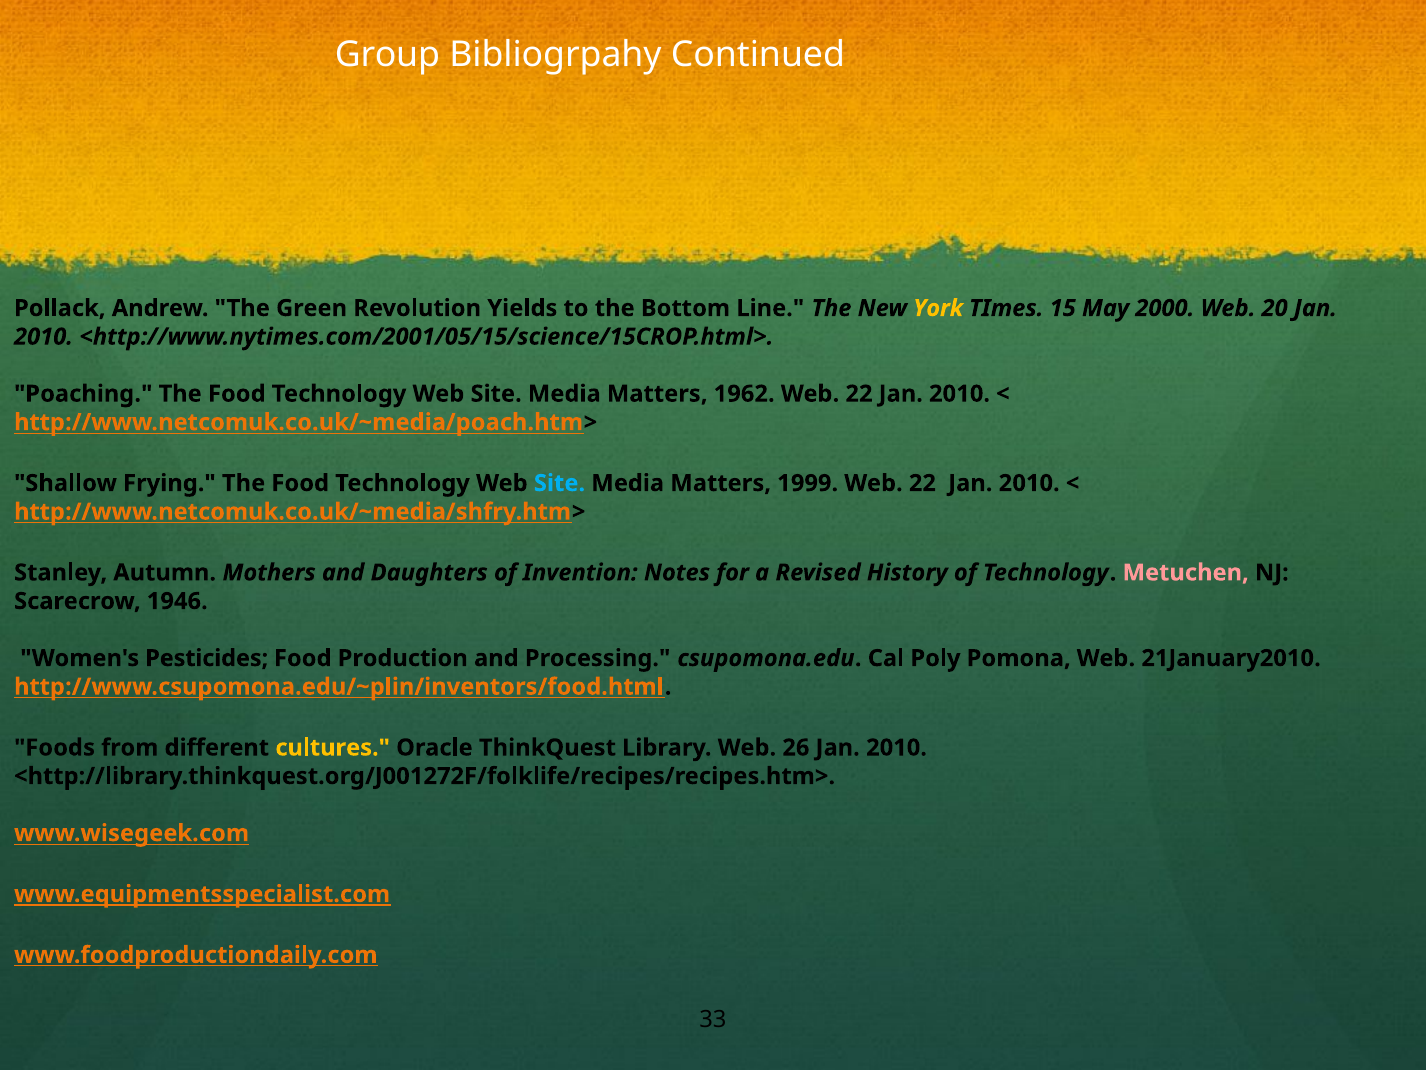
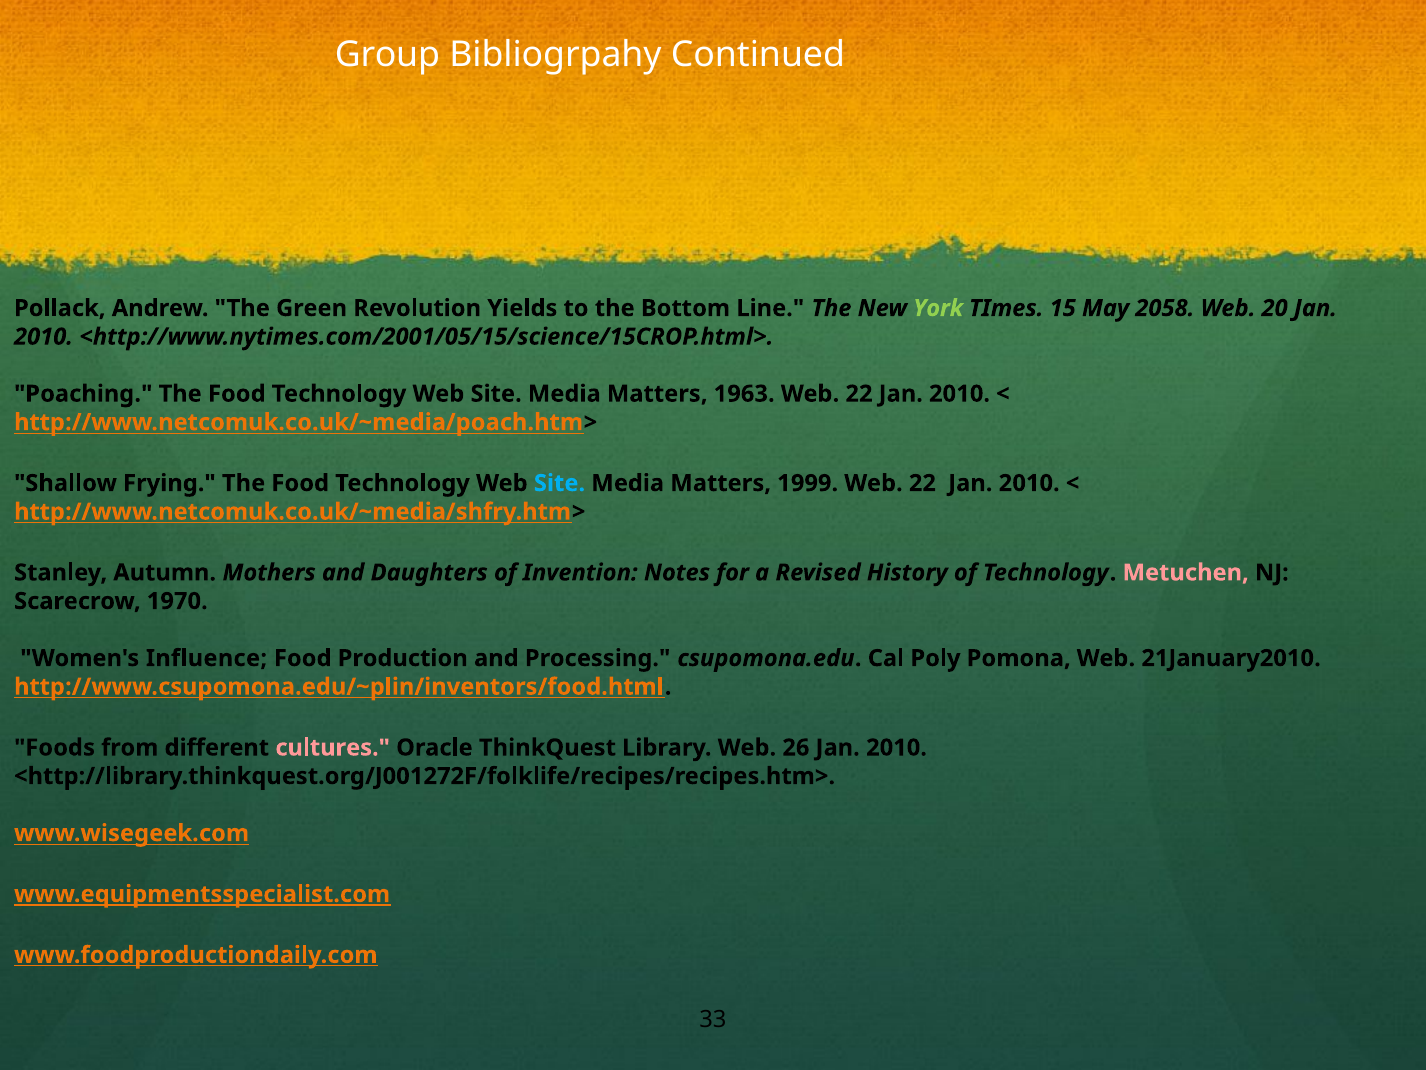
York colour: yellow -> light green (938, 308)
2000: 2000 -> 2058 (1165, 308)
1962: 1962 -> 1963 (744, 394)
1946: 1946 -> 1970 (177, 601)
Pesticides: Pesticides -> Influence (206, 658)
cultures colour: yellow -> pink (333, 747)
